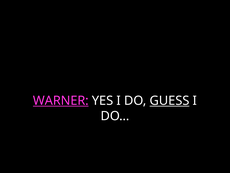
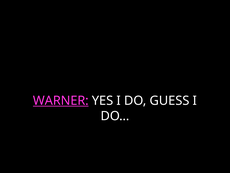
GUESS underline: present -> none (169, 100)
